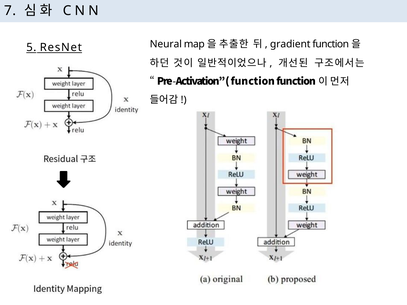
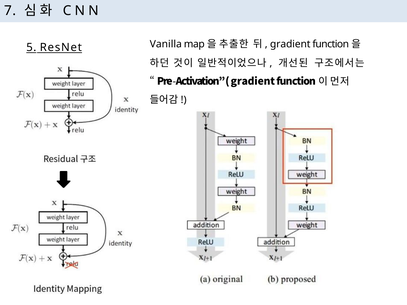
Neural: Neural -> Vanilla (166, 44)
function: function -> gradient (253, 81)
